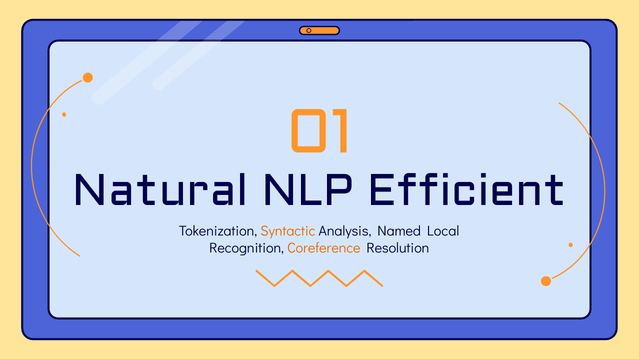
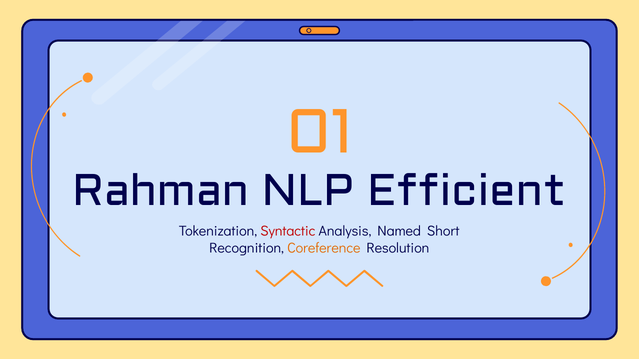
Natural: Natural -> Rahman (161, 191)
Syntactic colour: orange -> red (288, 231)
Local: Local -> Short (443, 231)
